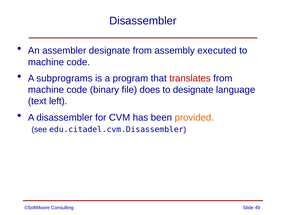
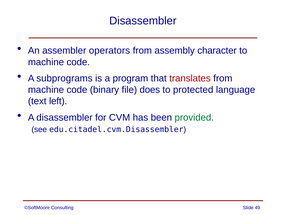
assembler designate: designate -> operators (109, 50)
executed: executed -> character (217, 50)
to designate: designate -> protected (193, 90)
provided colour: orange -> green (194, 117)
